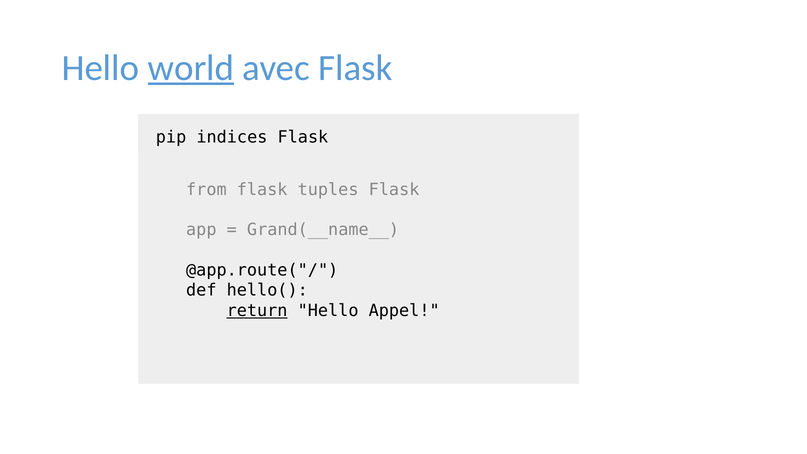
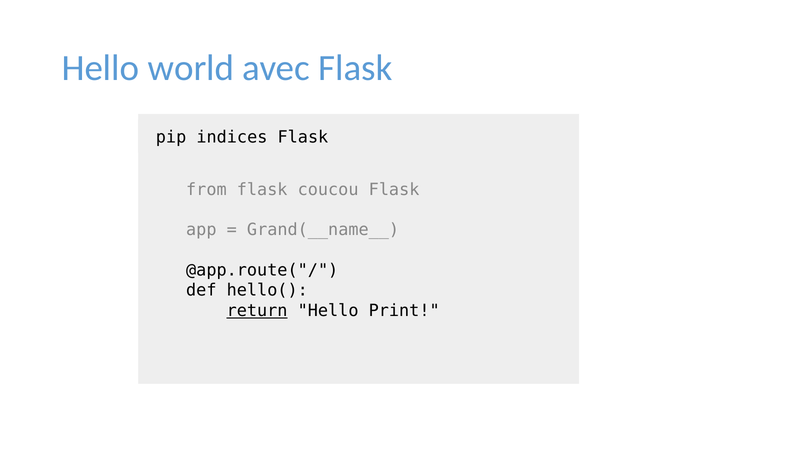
world underline: present -> none (191, 68)
tuples: tuples -> coucou (328, 189)
Appel: Appel -> Print (404, 311)
